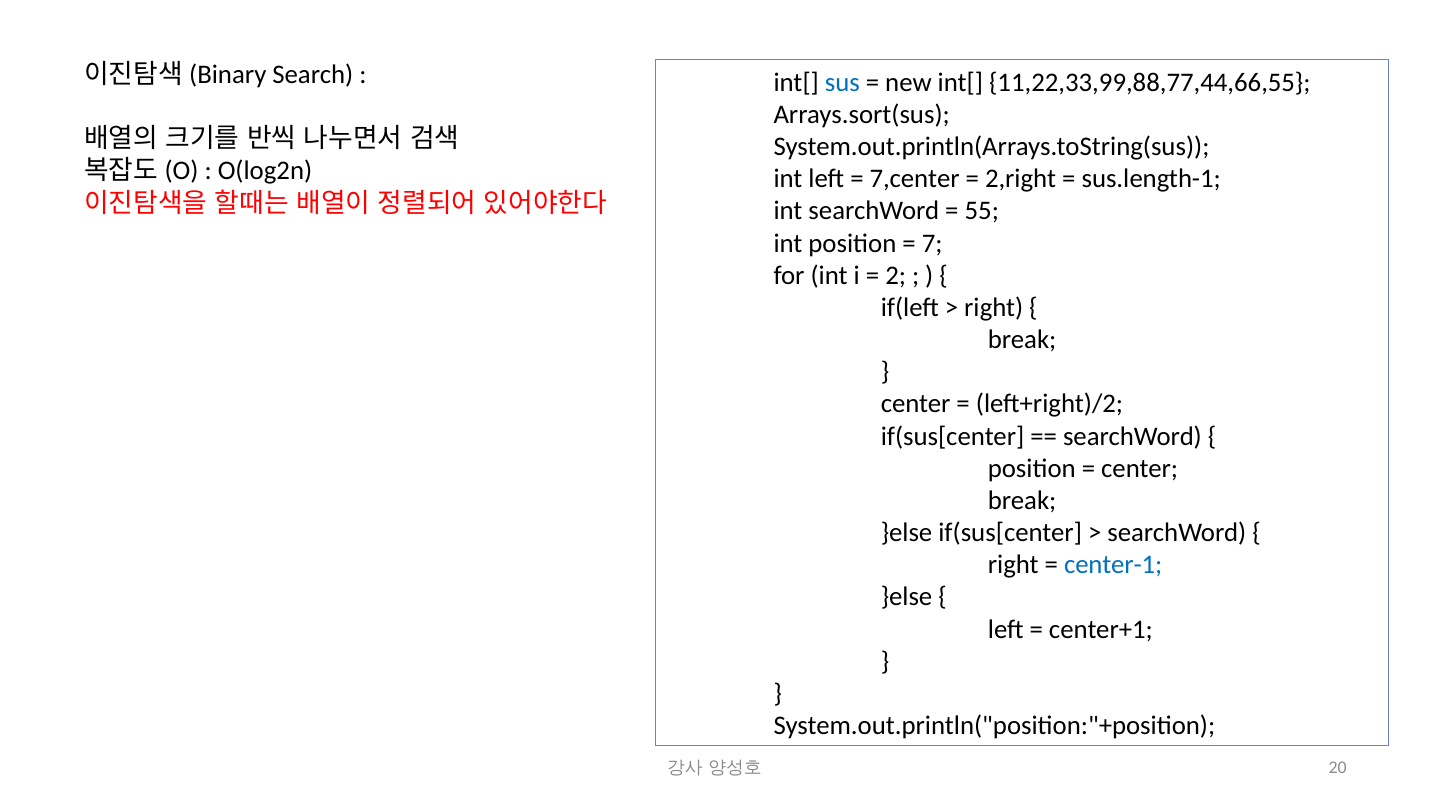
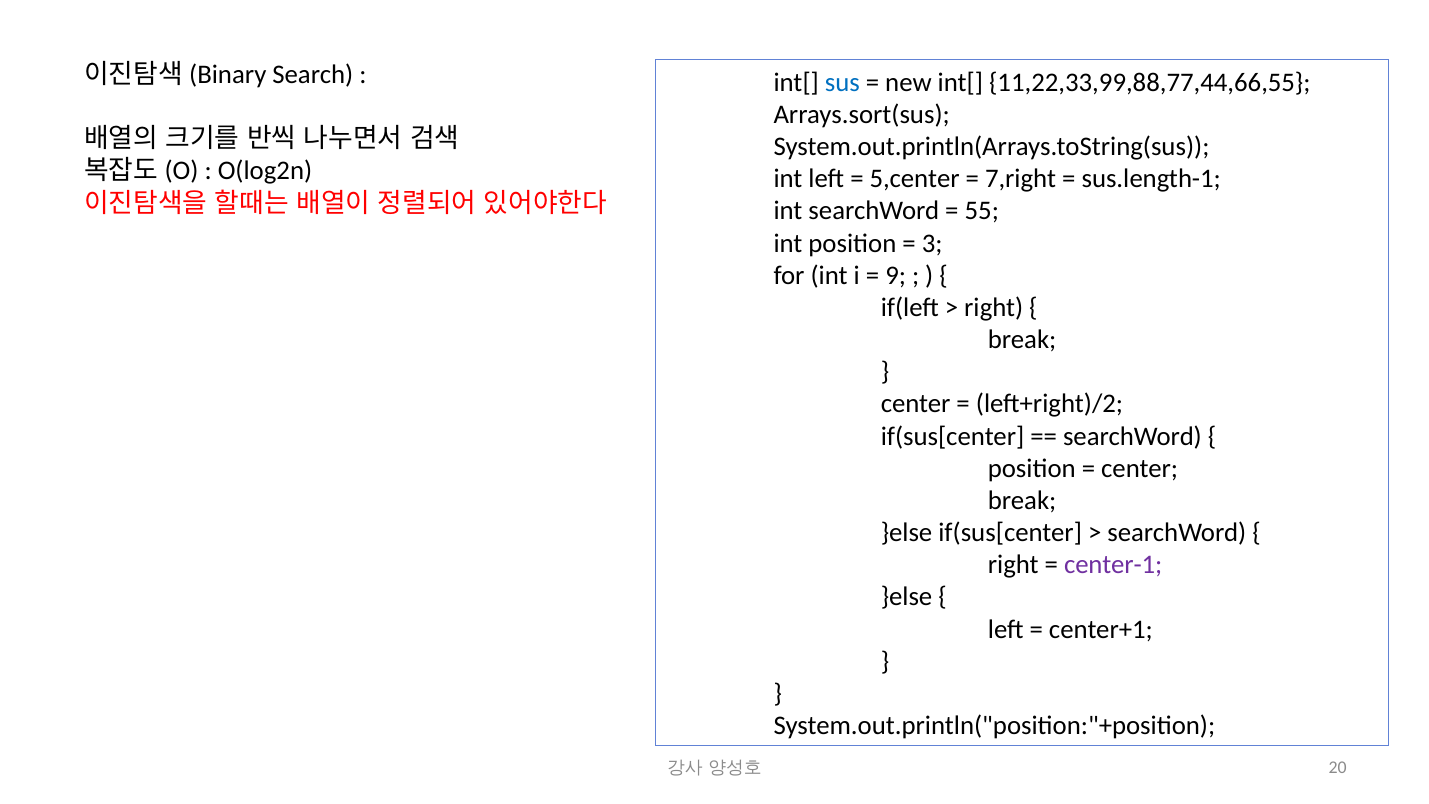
7,center: 7,center -> 5,center (915, 179)
2,right: 2,right -> 7,right (1021, 179)
7: 7 -> 3 (932, 243)
2: 2 -> 9 (896, 275)
center-1 colour: blue -> purple (1113, 565)
